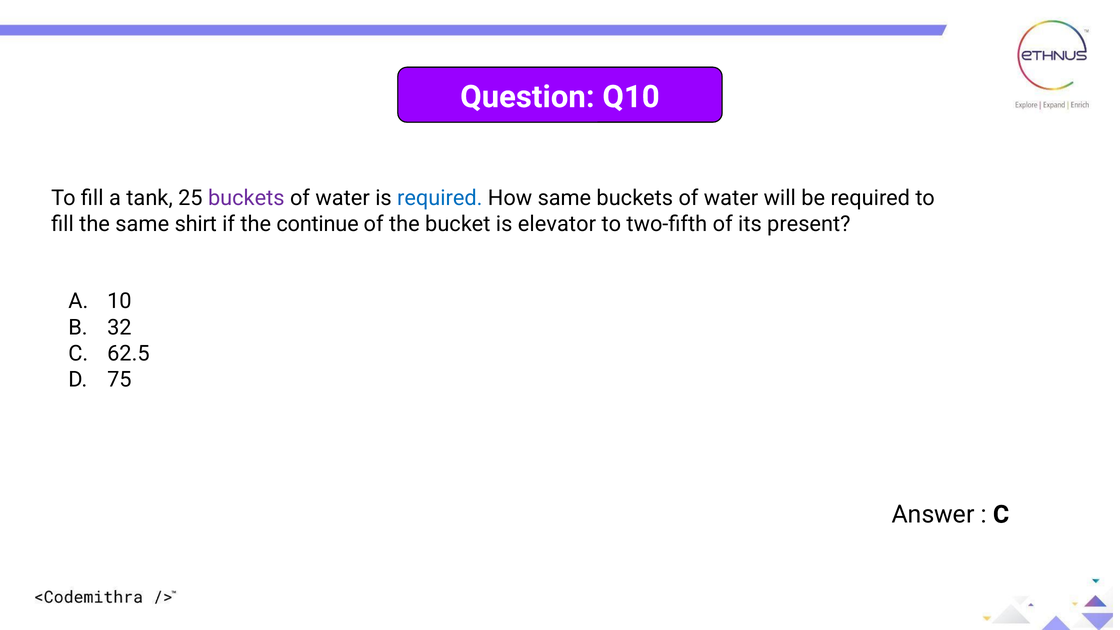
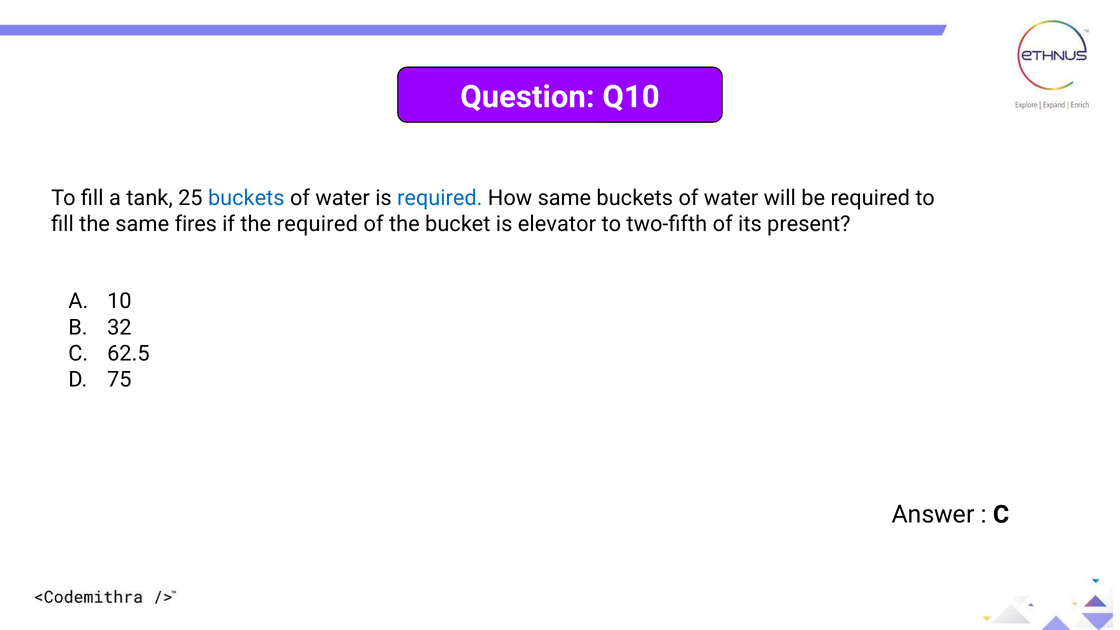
buckets colour: purple -> blue (246, 198)
shirt: shirt -> fires (196, 224)
the continue: continue -> required (317, 224)
